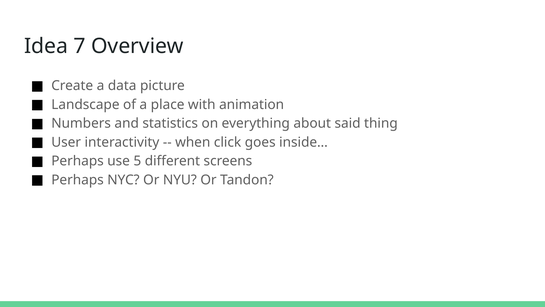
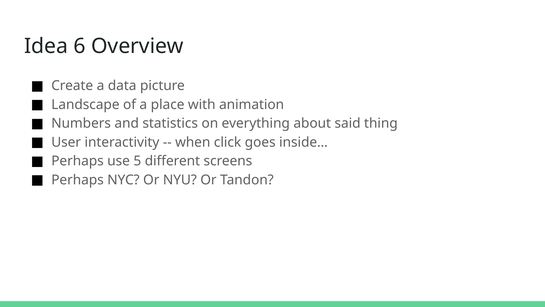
7: 7 -> 6 (79, 46)
